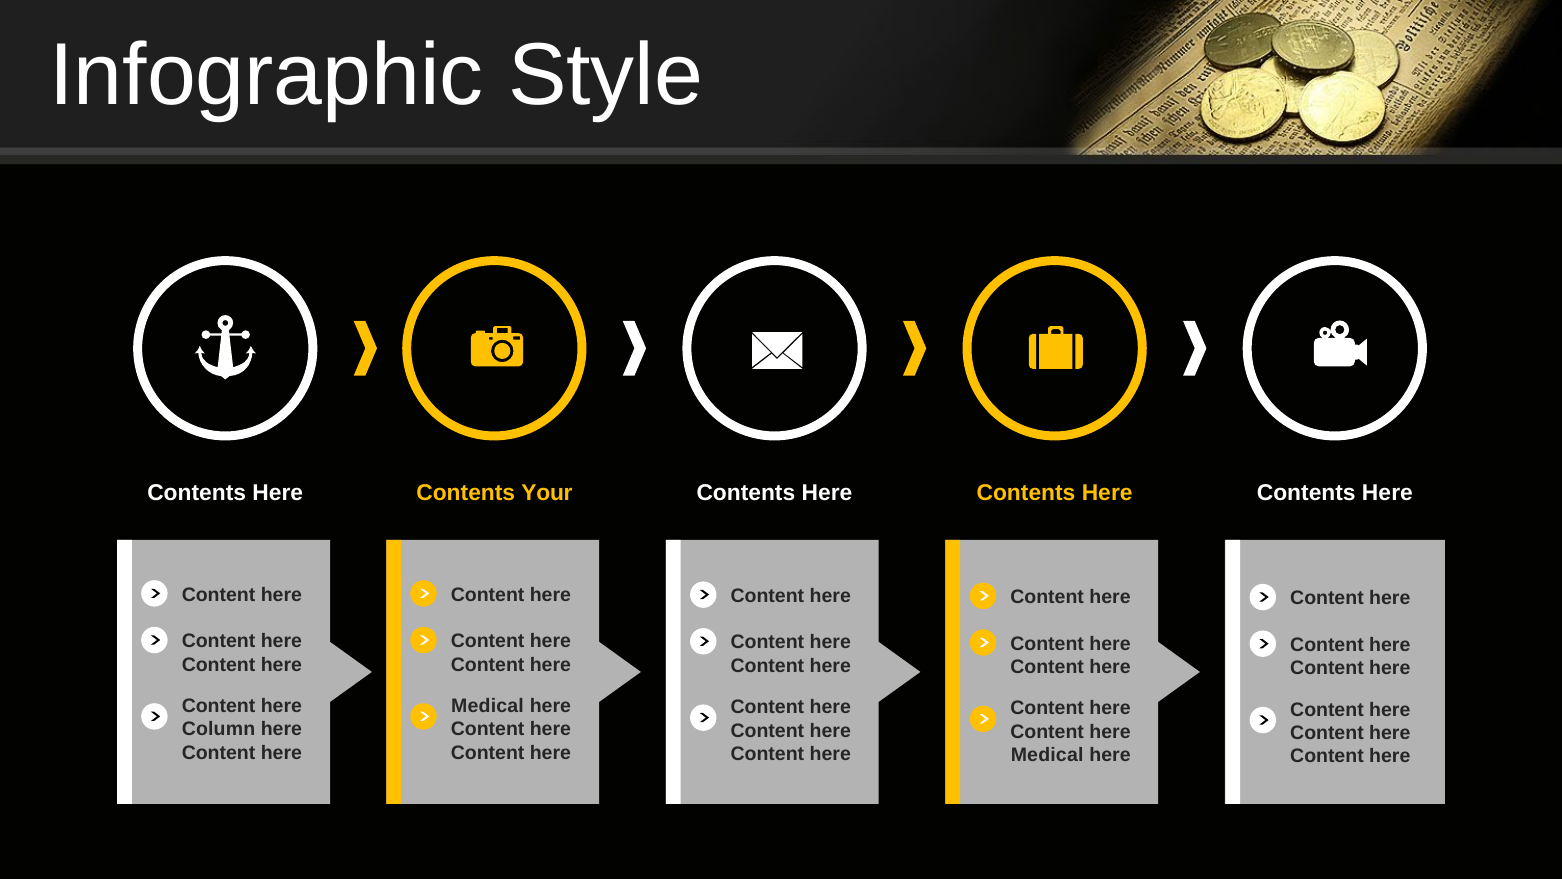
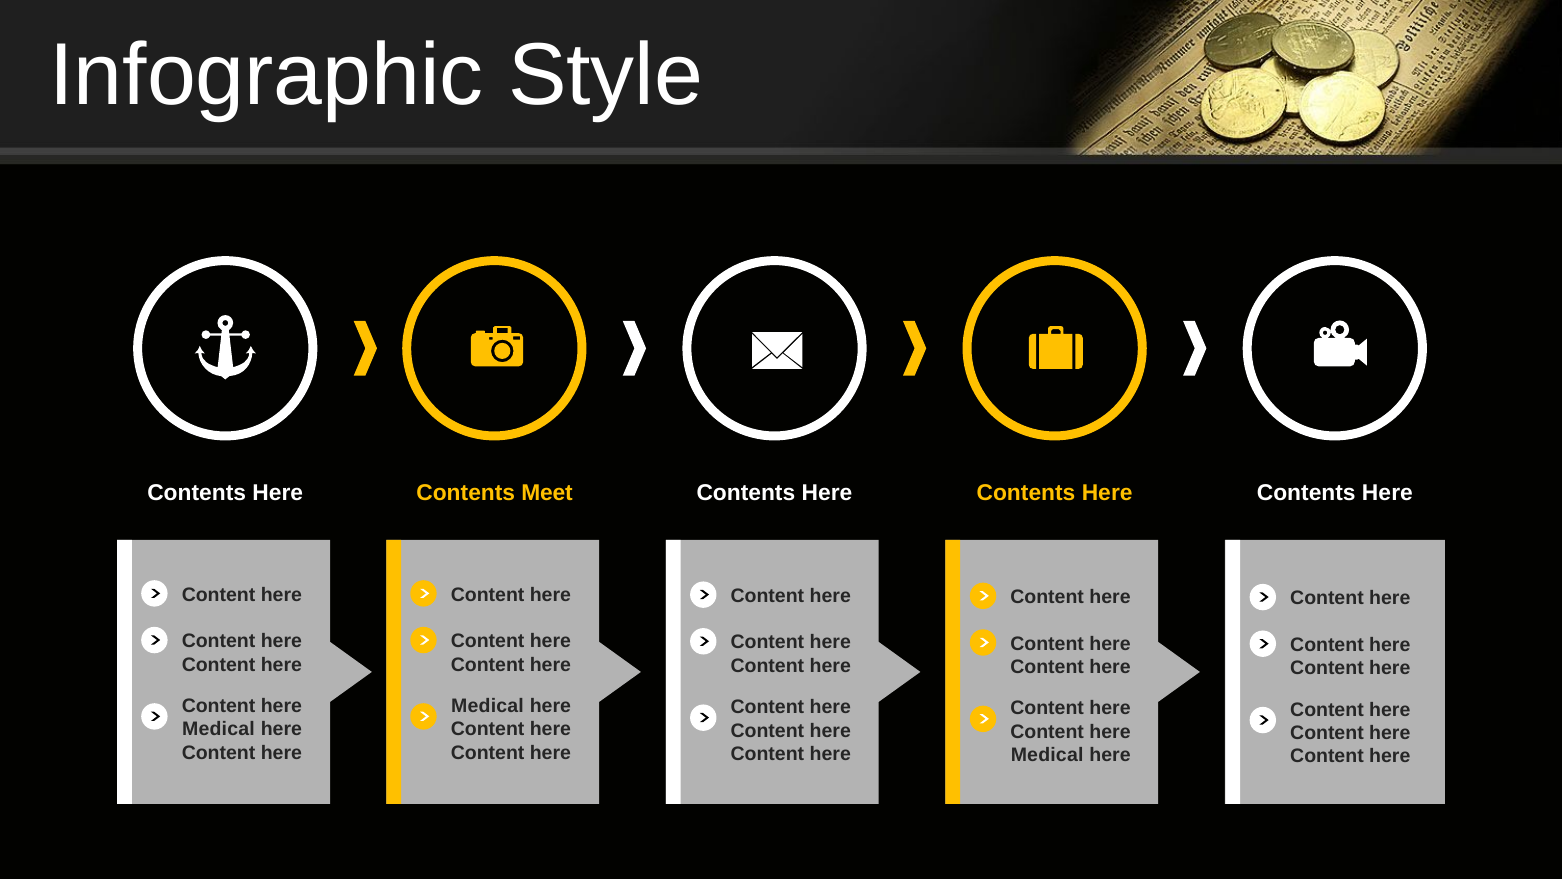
Your: Your -> Meet (547, 493)
Column: Column -> Medical (218, 729)
